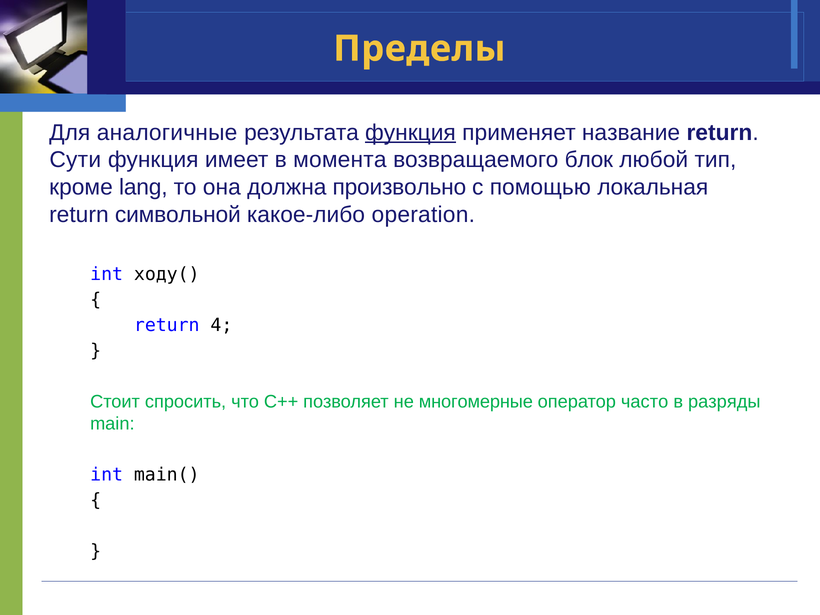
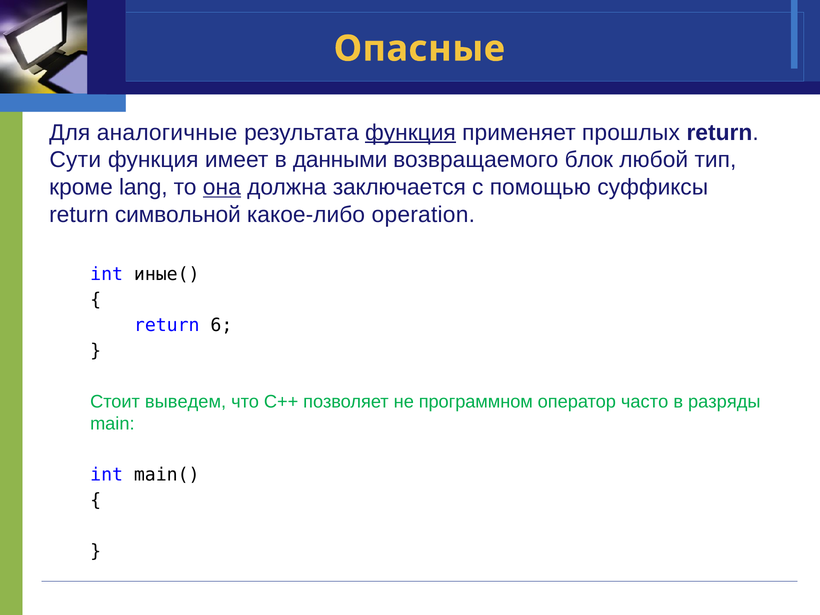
Пределы: Пределы -> Опасные (419, 49)
название: название -> прошлых (631, 133)
момента: момента -> данными (340, 160)
она underline: none -> present (222, 187)
произвольно: произвольно -> заключается (399, 187)
локальная: локальная -> суффиксы (653, 187)
ходу(: ходу( -> иные( (167, 274)
4: 4 -> 6 (221, 325)
спросить: спросить -> выведем (186, 402)
многомерные: многомерные -> программном (476, 402)
